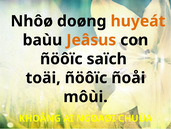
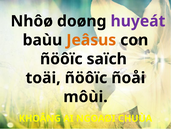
huyeát colour: orange -> purple (138, 21)
